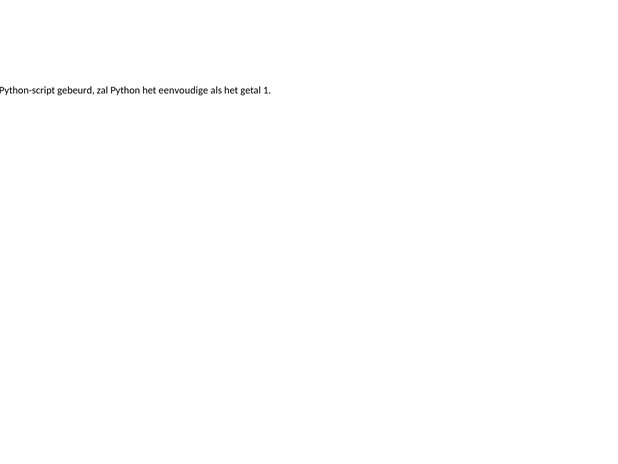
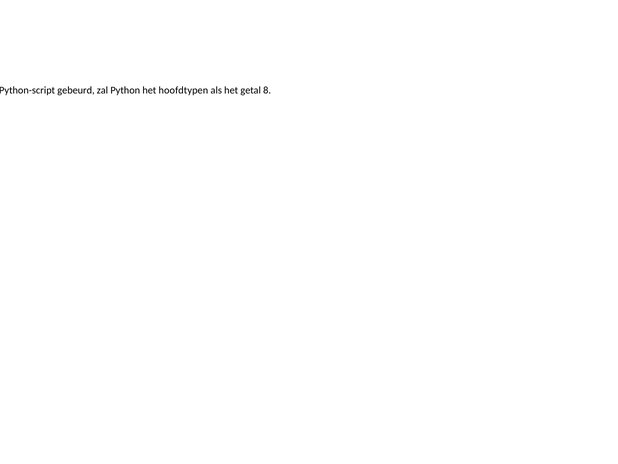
eenvoudige: eenvoudige -> hoofdtypen (183, 90)
1: 1 -> 8 (267, 90)
